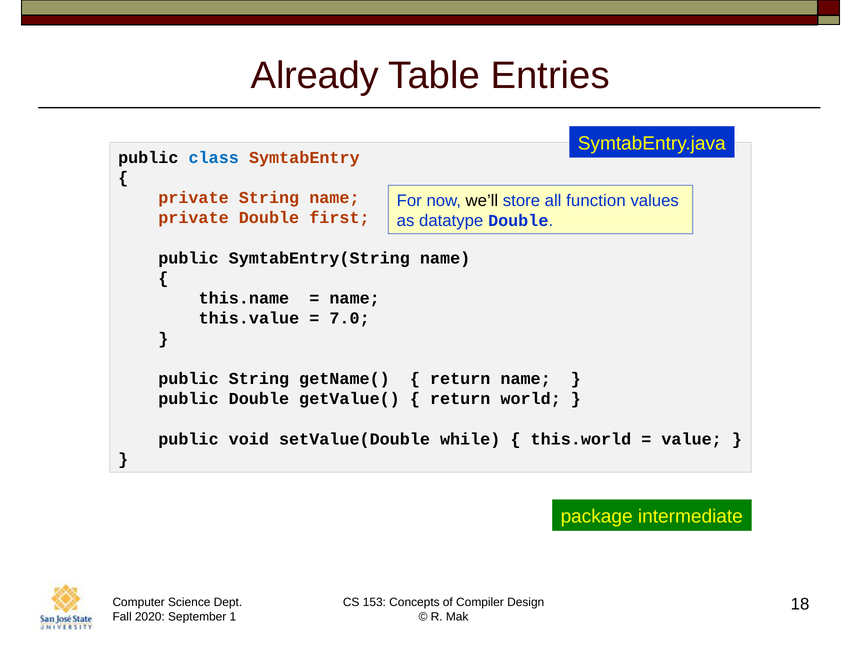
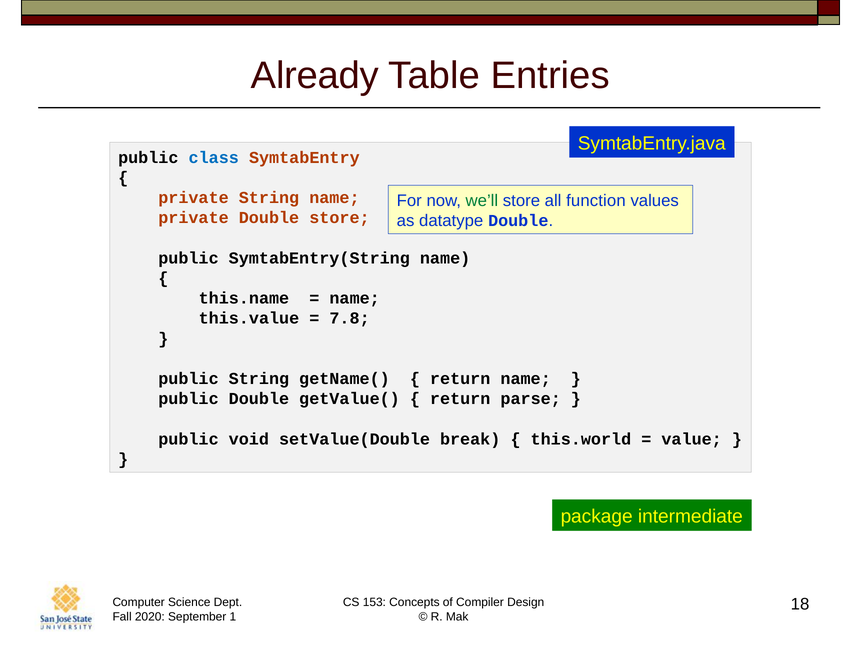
we’ll colour: black -> green (482, 201)
Double first: first -> store (339, 218)
7.0: 7.0 -> 7.8 (350, 318)
world: world -> parse (531, 399)
while: while -> break (470, 439)
